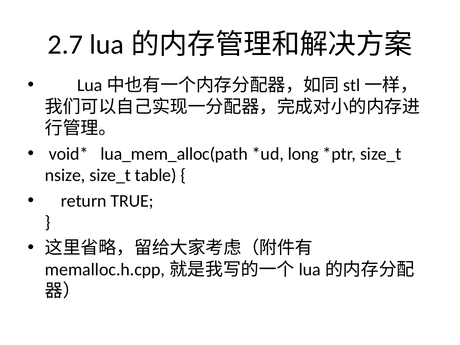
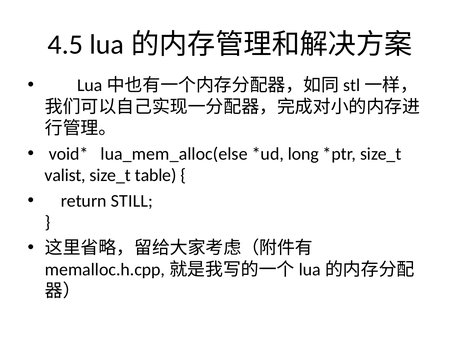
2.7: 2.7 -> 4.5 (65, 45)
lua_mem_alloc(path: lua_mem_alloc(path -> lua_mem_alloc(else (174, 154)
nsize: nsize -> valist (65, 175)
TRUE: TRUE -> STILL (132, 201)
